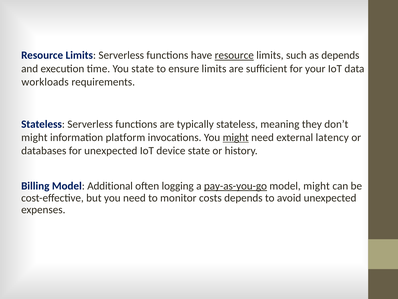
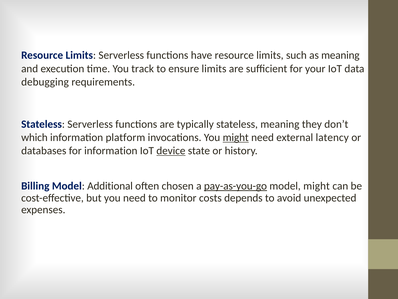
resource underline: present -> none (234, 55)
as depends: depends -> meaning (340, 55)
You state: state -> track (143, 68)
workloads: workloads -> debugging (45, 82)
might: might -> which (34, 137)
for unexpected: unexpected -> information (111, 151)
device underline: none -> present (171, 151)
logging: logging -> chosen (178, 186)
